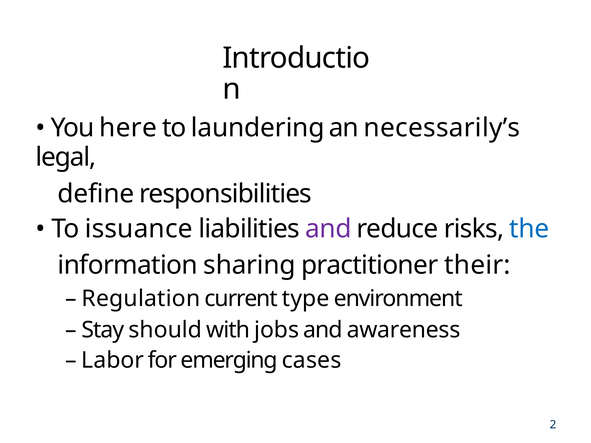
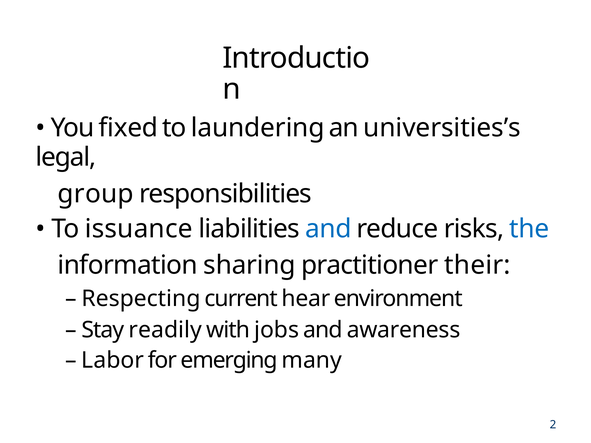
here: here -> fixed (128, 128)
necessarily’s: necessarily’s -> universities’s (442, 128)
define: define -> group (96, 194)
and colour: purple -> blue (328, 229)
Regulation: Regulation -> Respecting (141, 299)
type: type -> hear (306, 299)
should: should -> readily (165, 330)
cases: cases -> many (312, 360)
